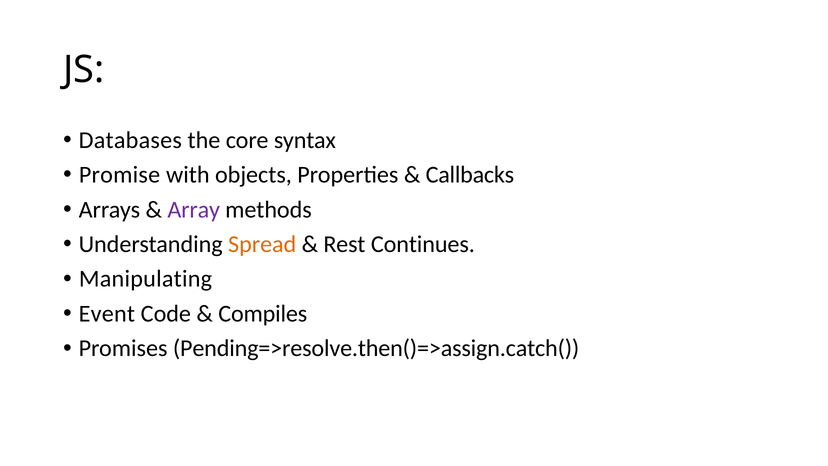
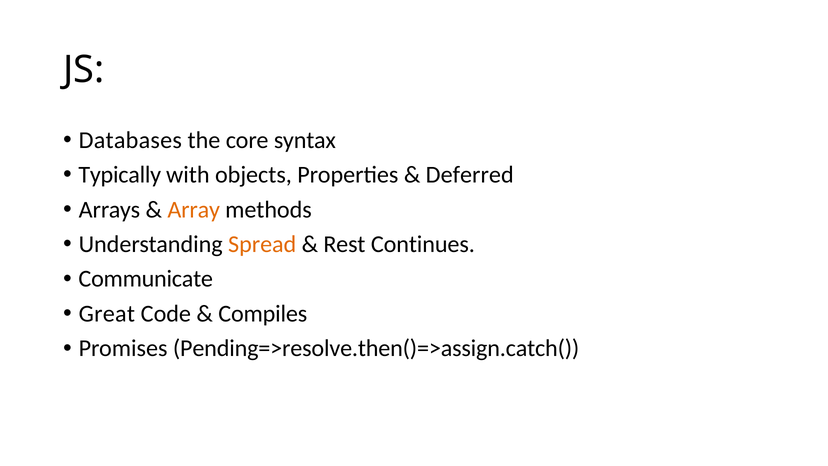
Promise: Promise -> Typically (120, 175)
Callbacks: Callbacks -> Deferred (470, 175)
Array colour: purple -> orange (194, 209)
Manipulating: Manipulating -> Communicate (146, 279)
Event: Event -> Great (107, 314)
